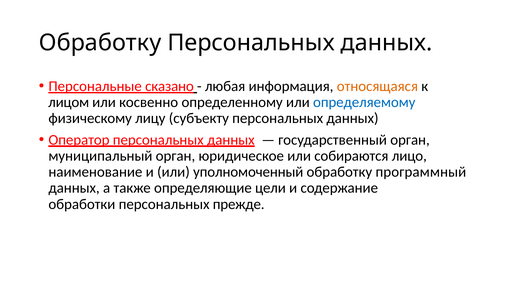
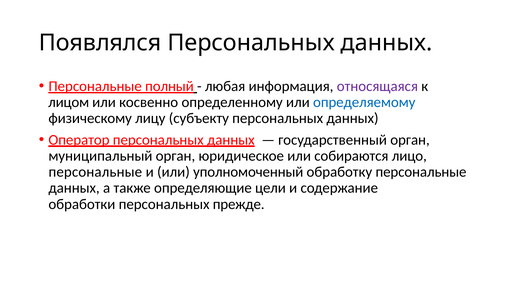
Обработку: Обработку -> Появлялся (100, 43)
сказано: сказано -> полный (169, 86)
относящаяся colour: orange -> purple (377, 86)
наименование: наименование -> персональные (95, 172)
обработку программный: программный -> персональные (421, 172)
